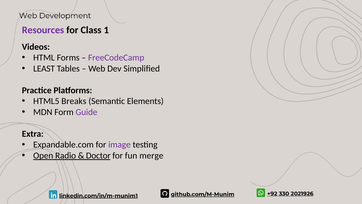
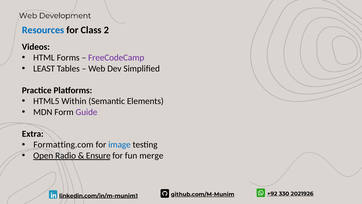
Resources colour: purple -> blue (43, 30)
1: 1 -> 2 (106, 30)
Breaks: Breaks -> Within (74, 101)
Expandable.com: Expandable.com -> Formatting.com (63, 144)
image colour: purple -> blue (119, 144)
Doctor: Doctor -> Ensure (98, 155)
